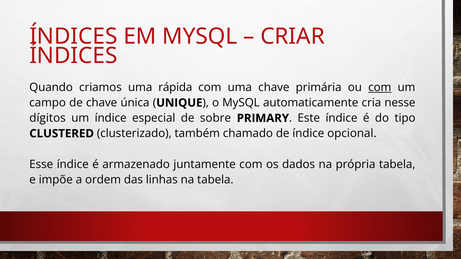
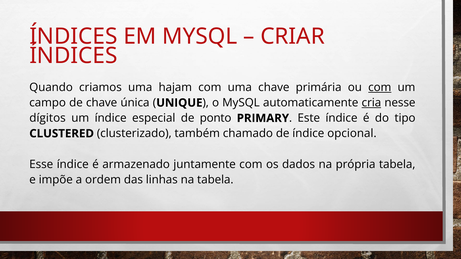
rápida: rápida -> hajam (175, 88)
cria underline: none -> present (371, 103)
sobre: sobre -> ponto (216, 118)
